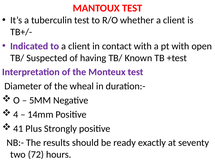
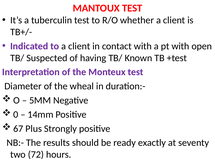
4: 4 -> 0 (16, 115)
41: 41 -> 67 (18, 129)
